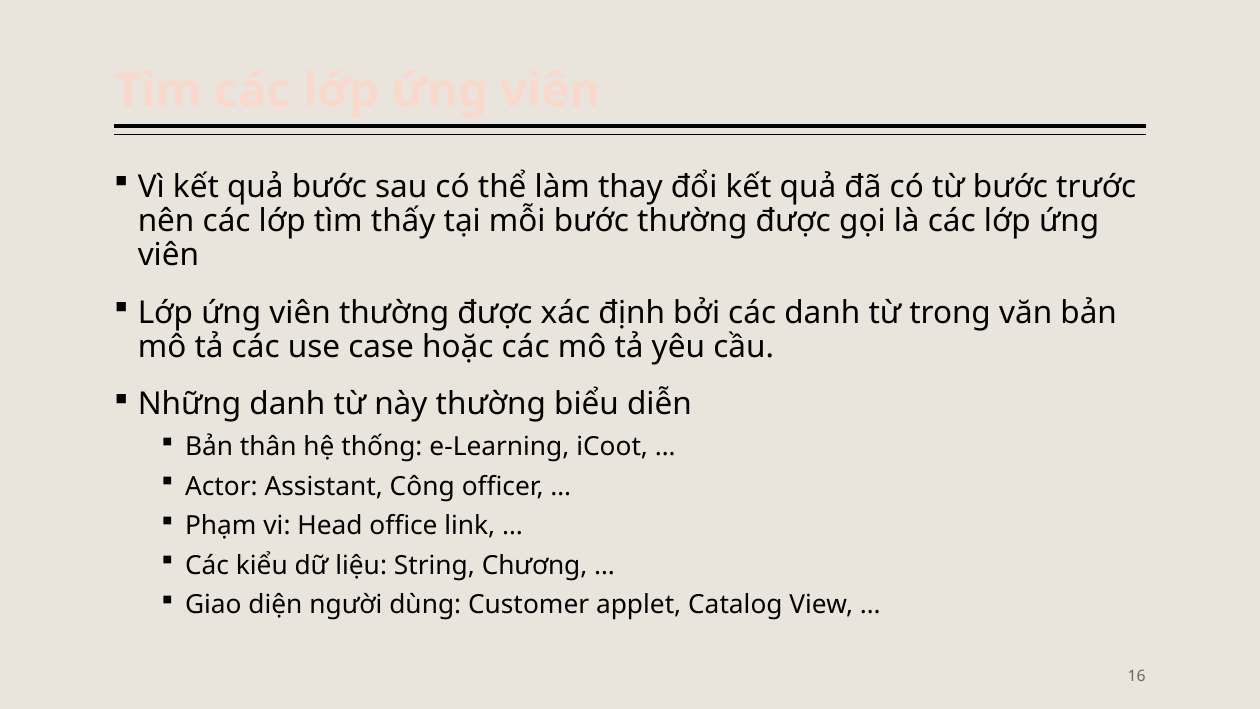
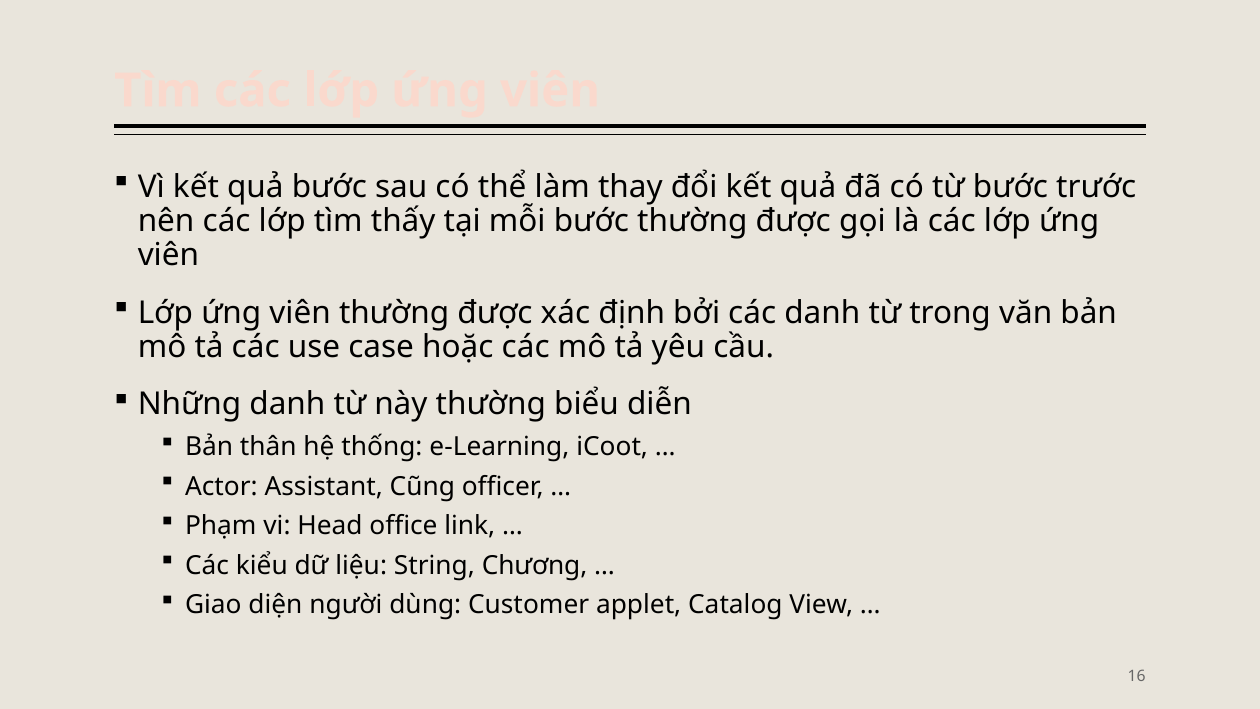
Công: Công -> Cũng (422, 486)
